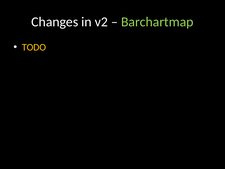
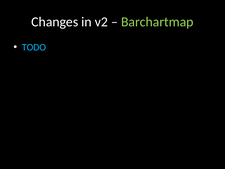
TODO colour: yellow -> light blue (34, 47)
